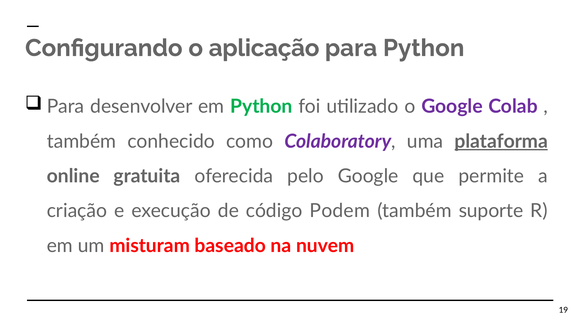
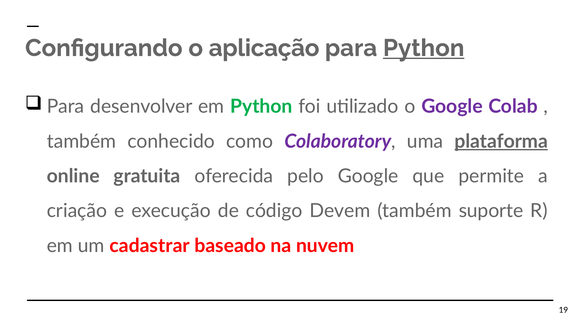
Python underline: none -> present (424, 48)
Podem: Podem -> Devem (340, 211)
misturam: misturam -> cadastrar (150, 246)
